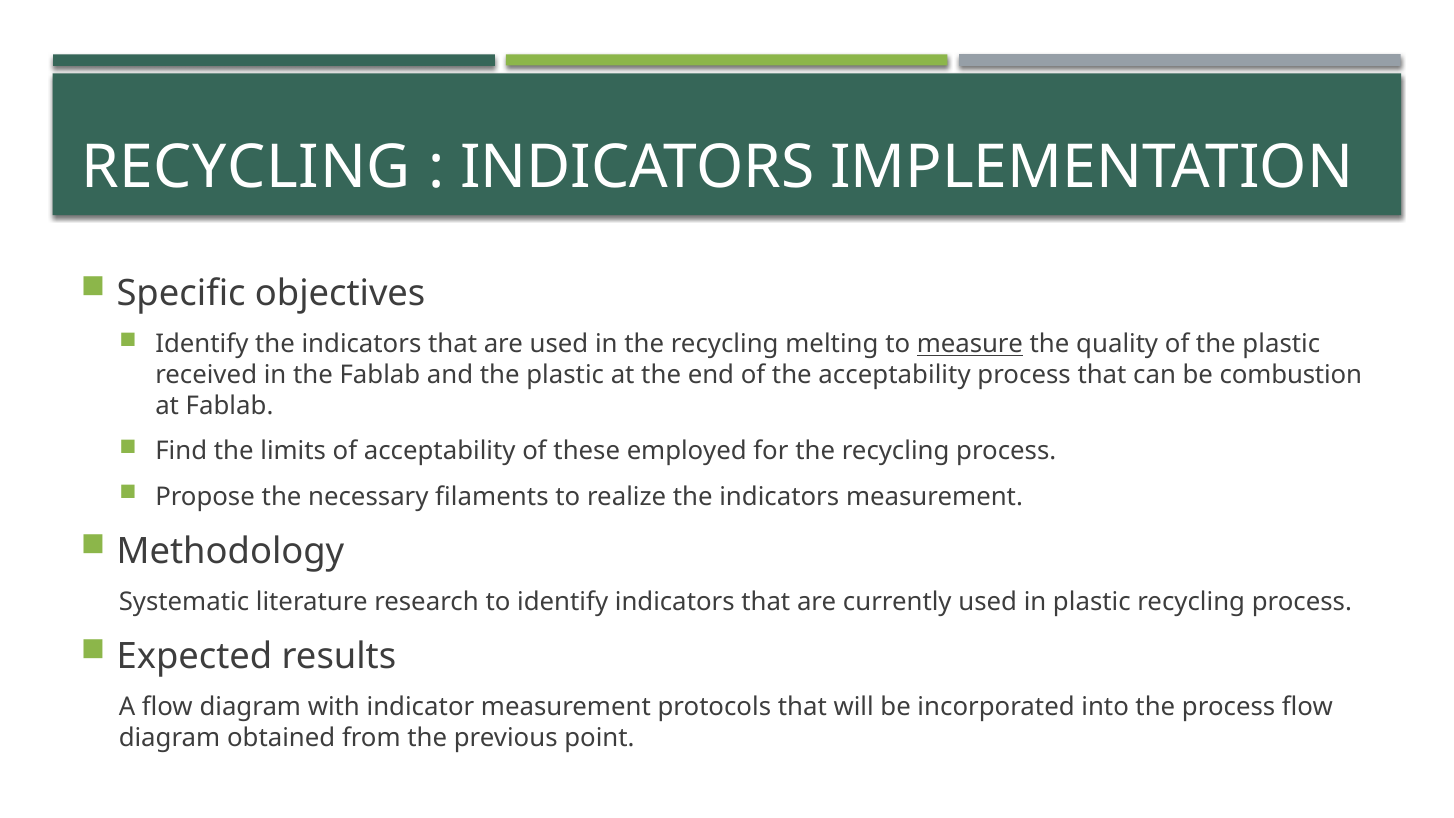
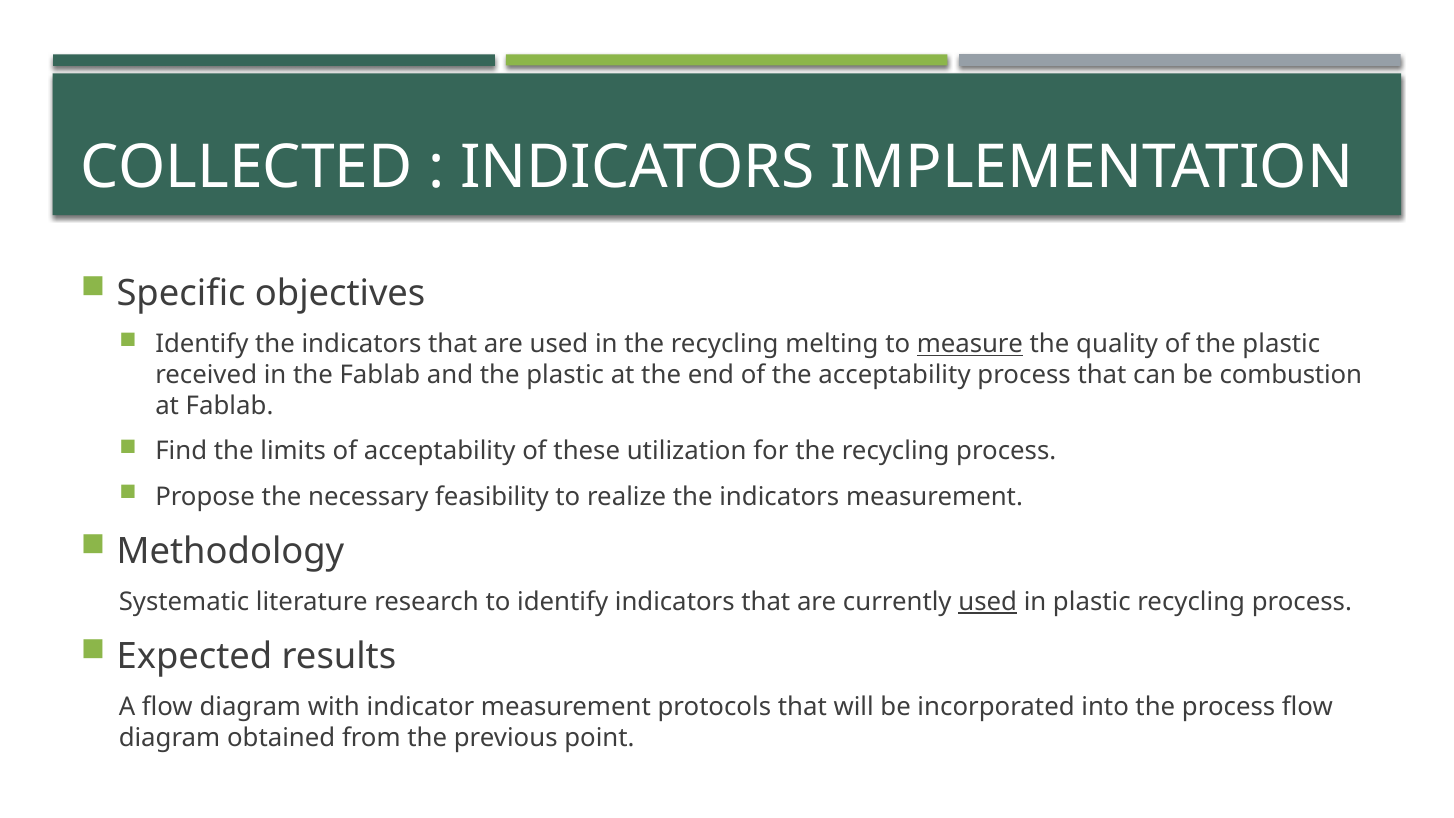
RECYCLING: RECYCLING -> COLLECTED (246, 167)
employed: employed -> utilization (687, 451)
filaments: filaments -> feasibility (492, 497)
used underline: none -> present (988, 602)
